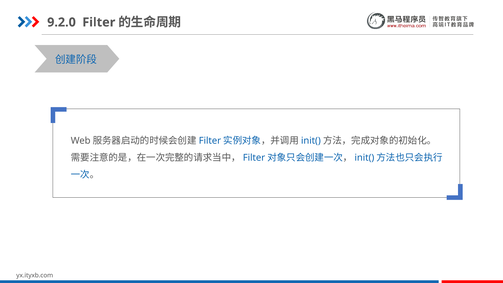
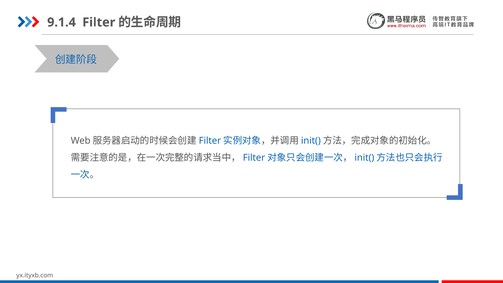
9.2.0: 9.2.0 -> 9.1.4 (62, 22)
